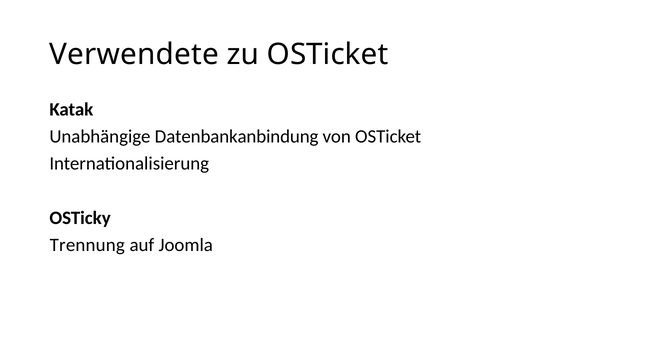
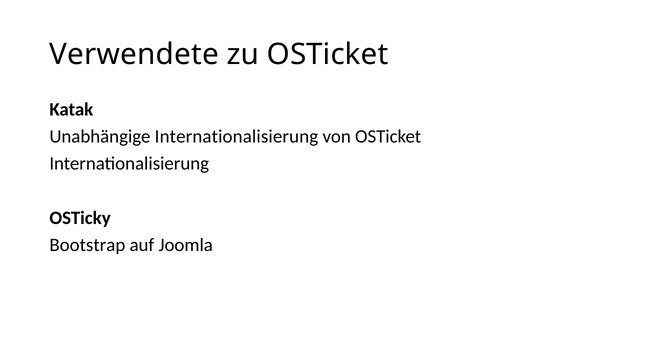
Unabhängige Datenbankanbindung: Datenbankanbindung -> Internationalisierung (236, 137)
Trennung: Trennung -> Bootstrap (87, 245)
